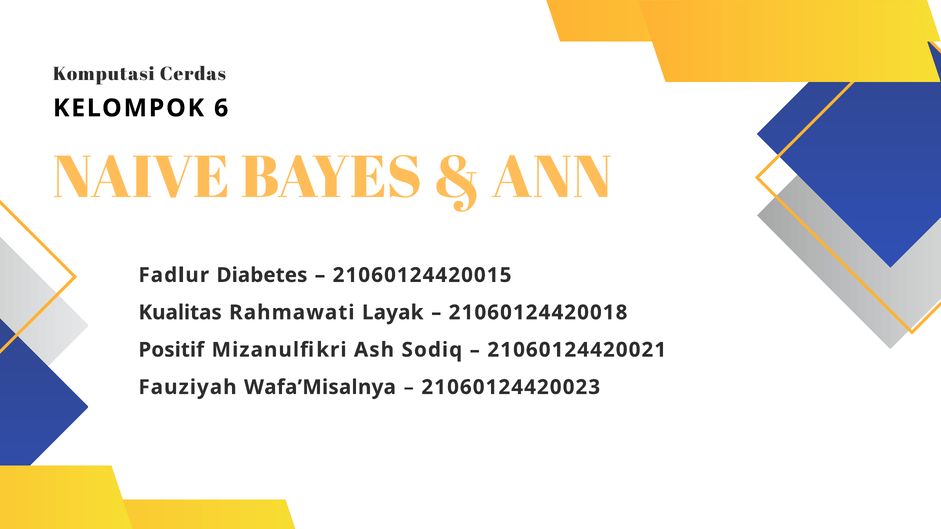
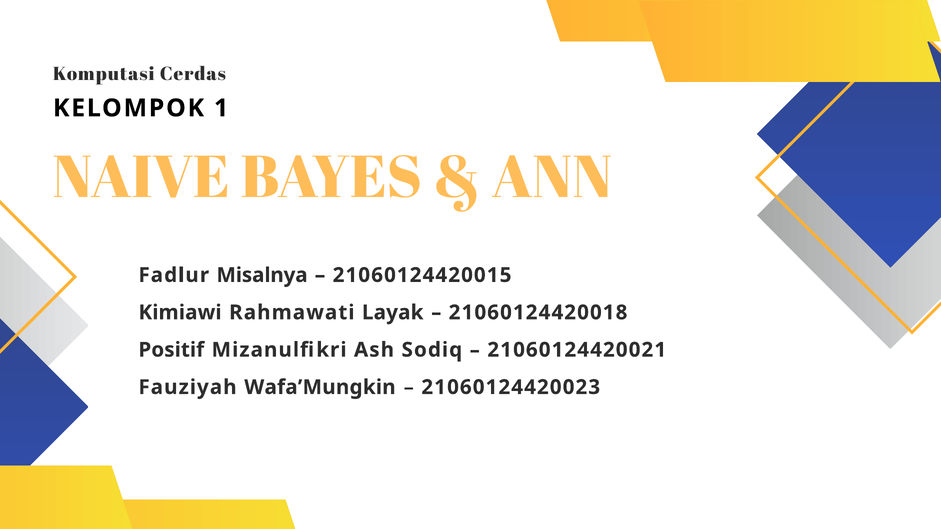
6: 6 -> 1 (221, 108)
Diabetes: Diabetes -> Misalnya (262, 275)
Kualitas: Kualitas -> Kimiawi (180, 313)
Wafa’Misalnya: Wafa’Misalnya -> Wafa’Mungkin (320, 387)
